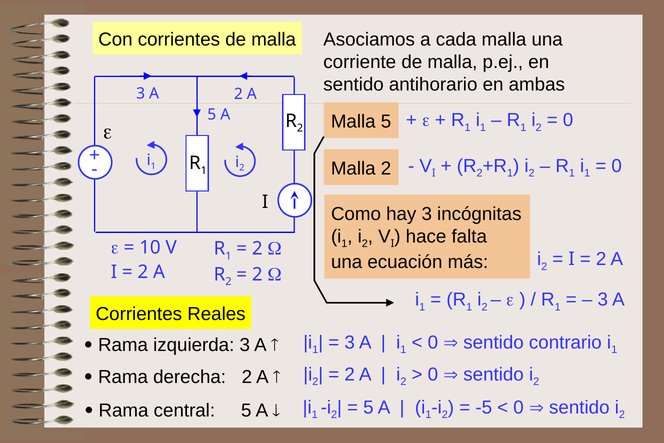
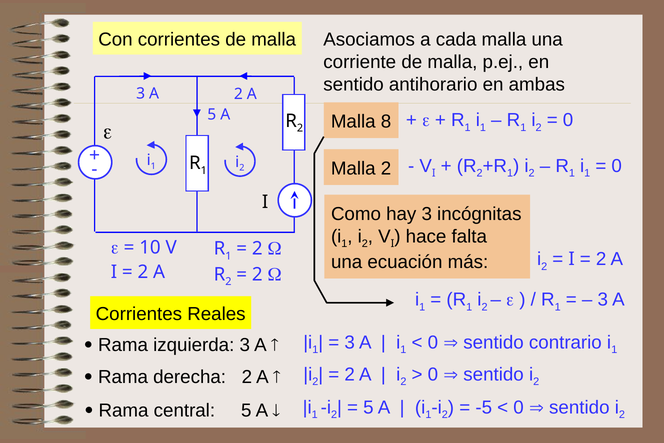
Malla 5: 5 -> 8 (386, 121)
